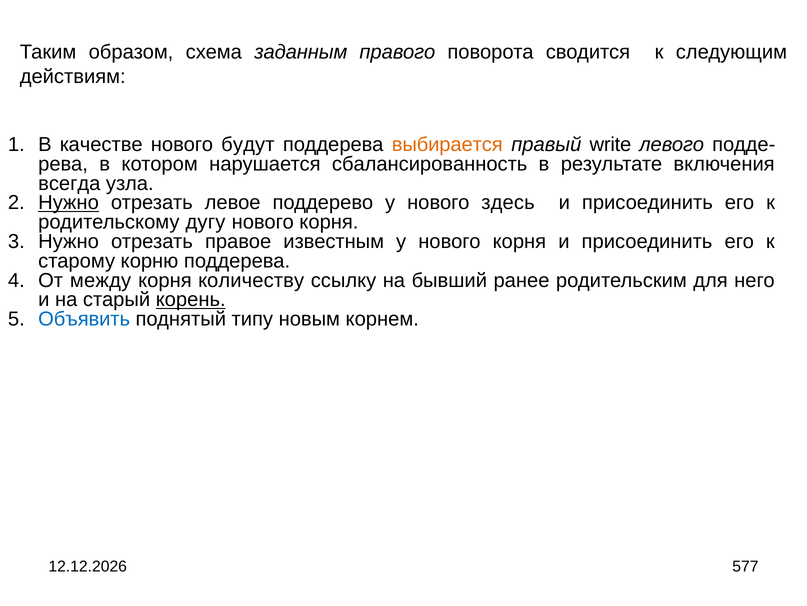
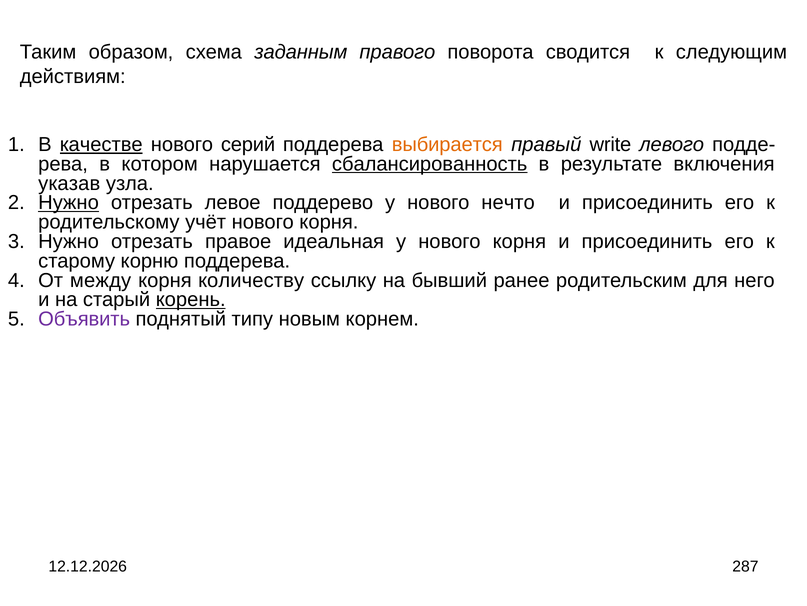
качестве underline: none -> present (101, 144)
будут: будут -> серий (248, 144)
сбалансированность underline: none -> present (430, 164)
всегда: всегда -> указав (69, 183)
здесь: здесь -> нечто (508, 202)
дугу: дугу -> учёт (206, 222)
известным: известным -> идеальная (334, 241)
Объявить colour: blue -> purple (84, 319)
577: 577 -> 287 (745, 566)
